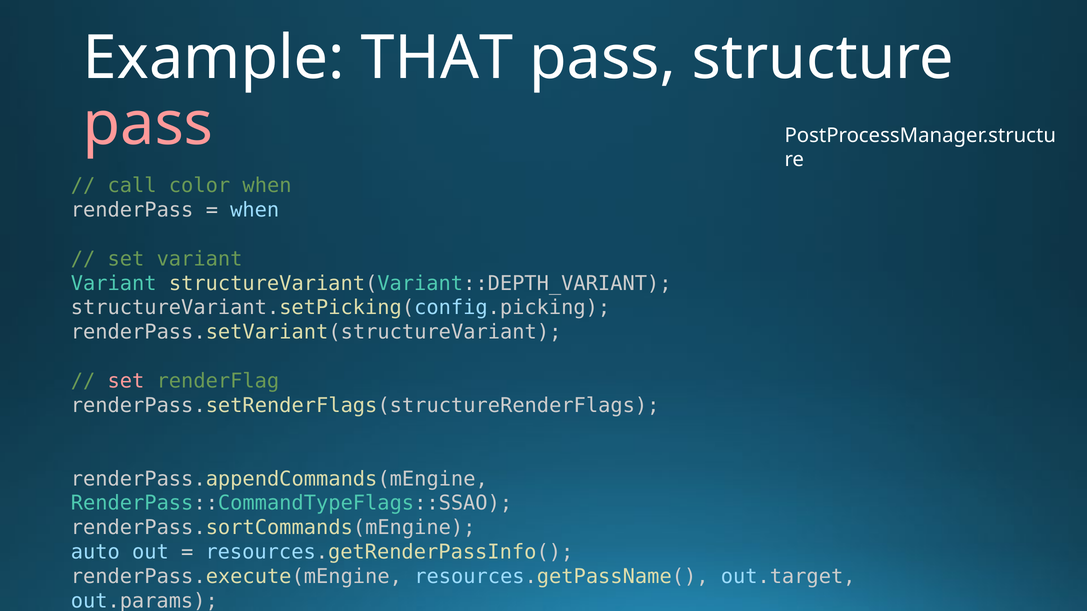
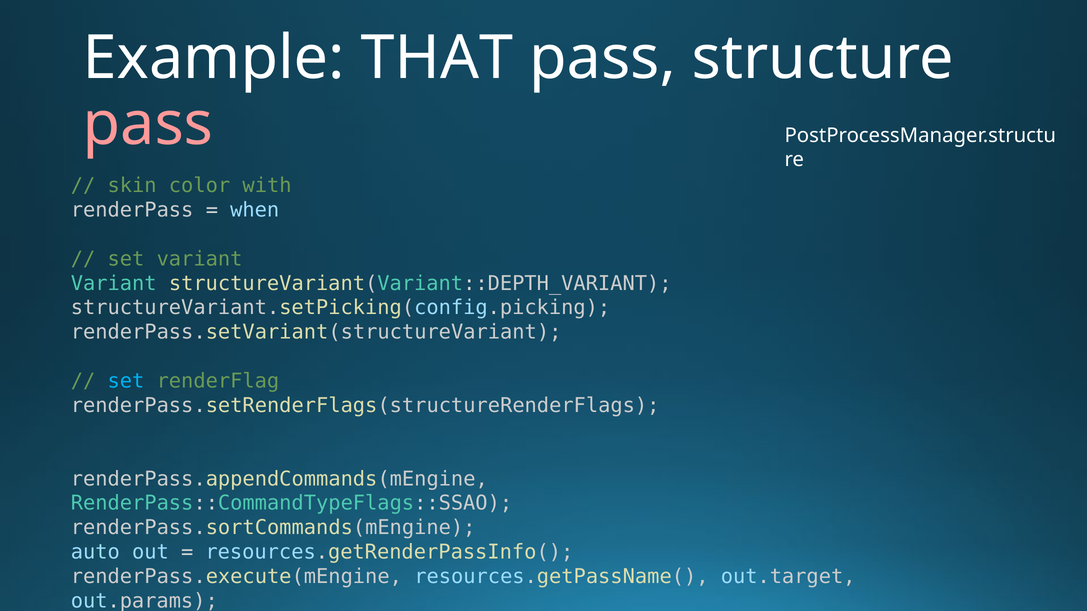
call: call -> skin (132, 186)
color when: when -> with (267, 186)
set colour: pink -> light blue (126, 381)
